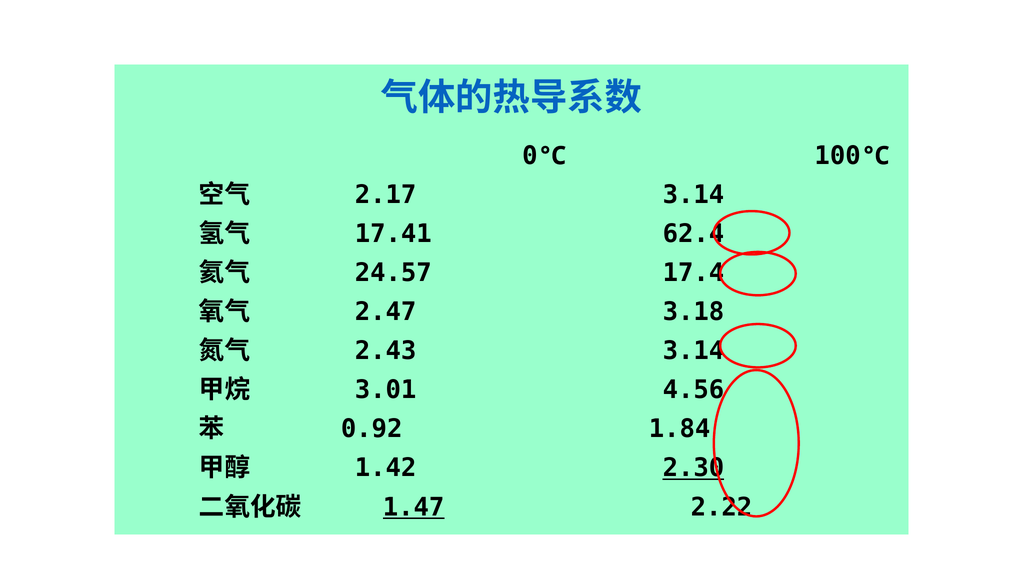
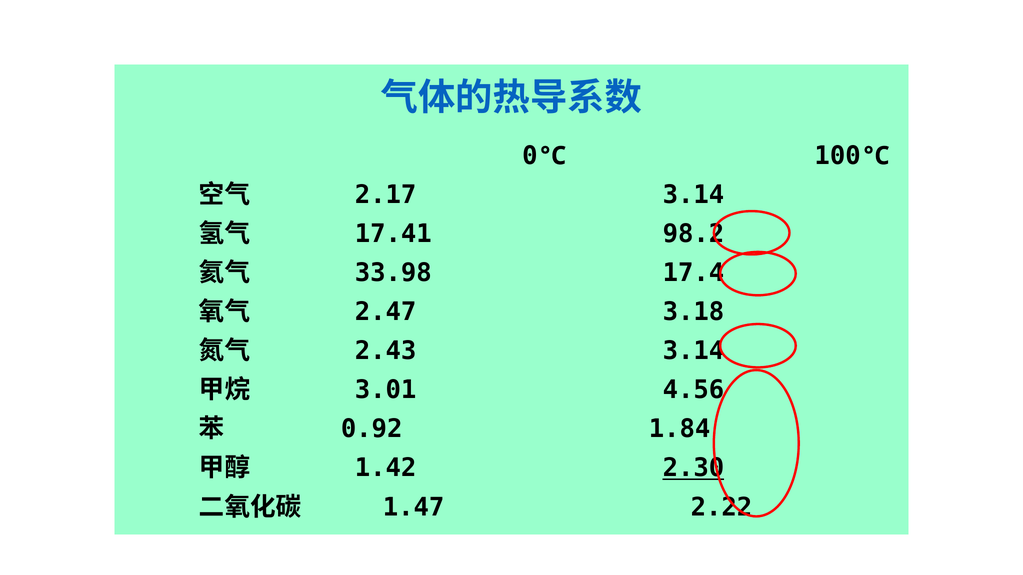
62.4: 62.4 -> 98.2 (693, 234)
24.57: 24.57 -> 33.98 (393, 273)
1.47 underline: present -> none (414, 507)
